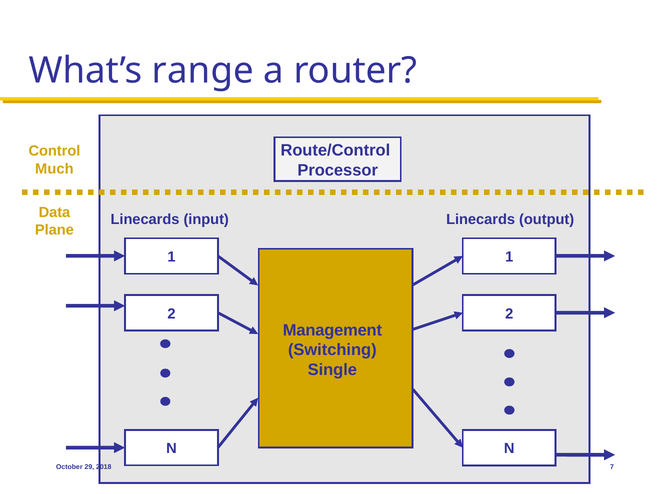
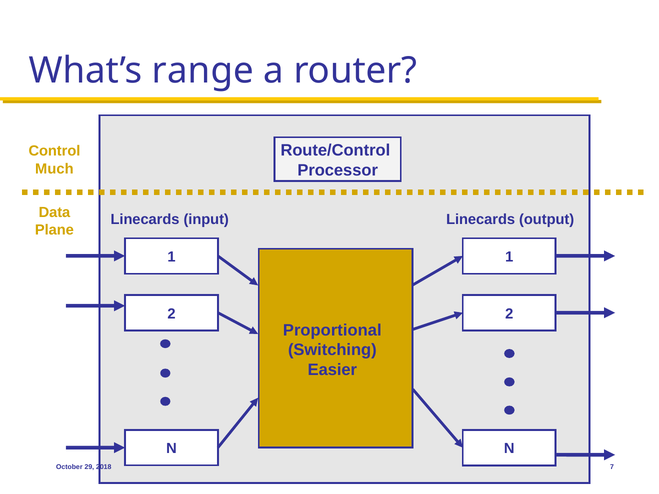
Management: Management -> Proportional (332, 330)
Single: Single -> Easier (332, 370)
